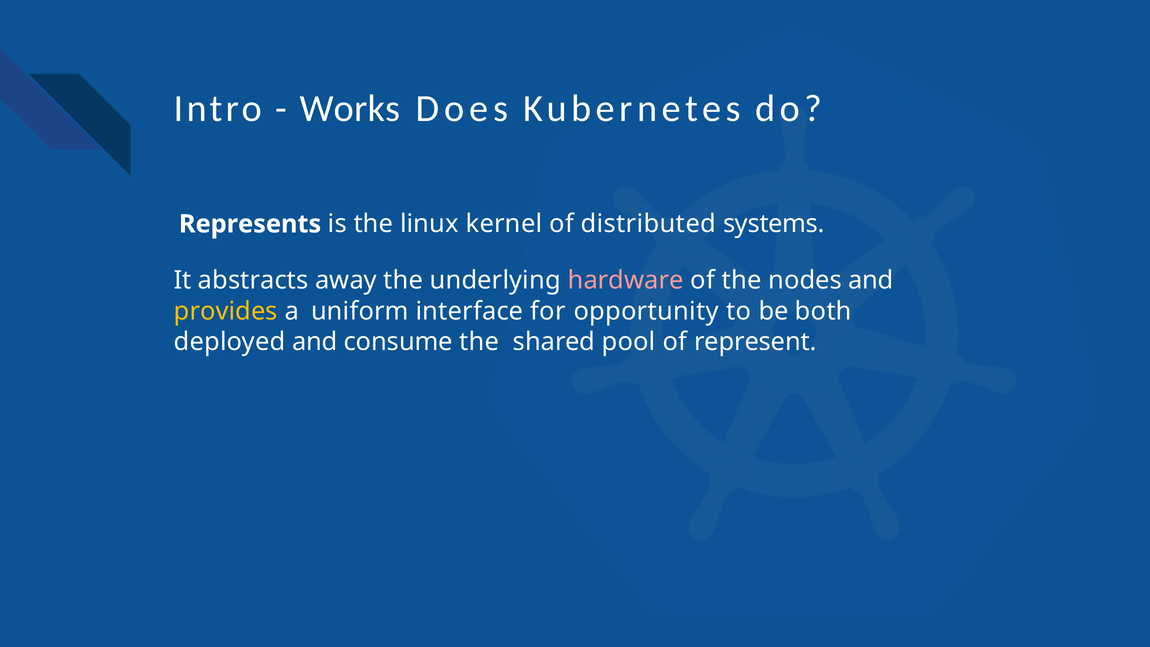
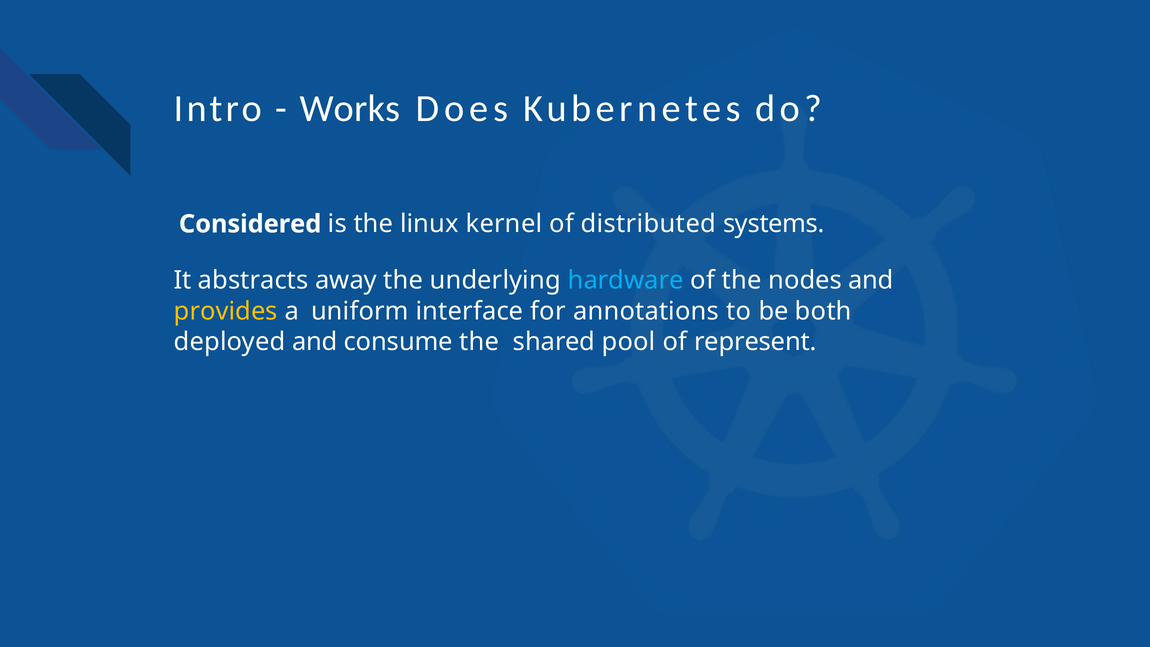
Represents: Represents -> Considered (250, 224)
hardware colour: pink -> light blue (626, 280)
opportunity: opportunity -> annotations (646, 311)
